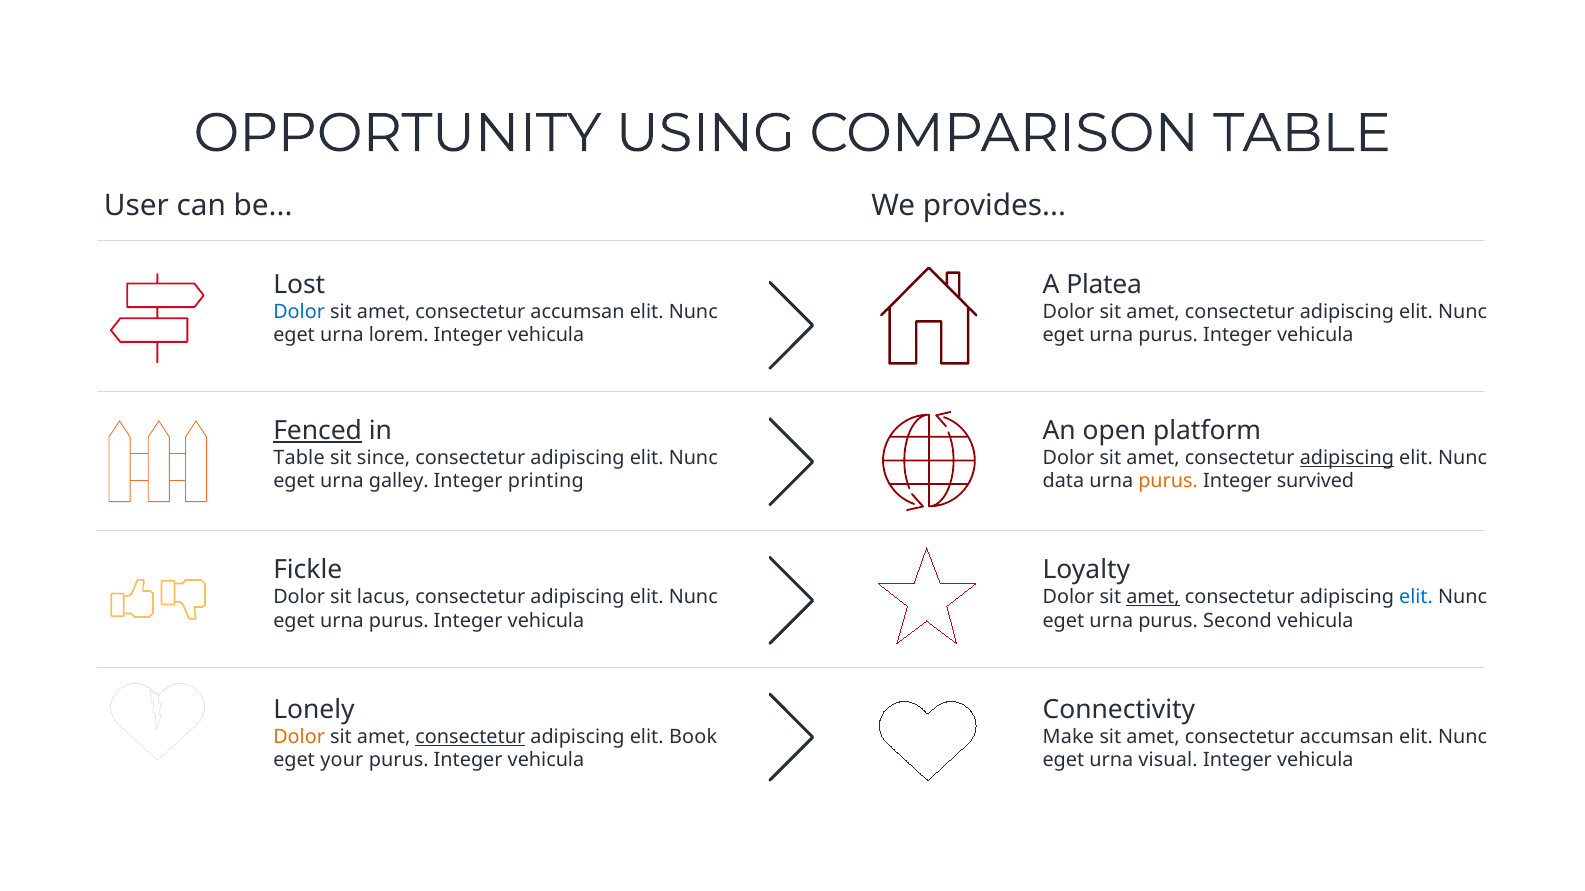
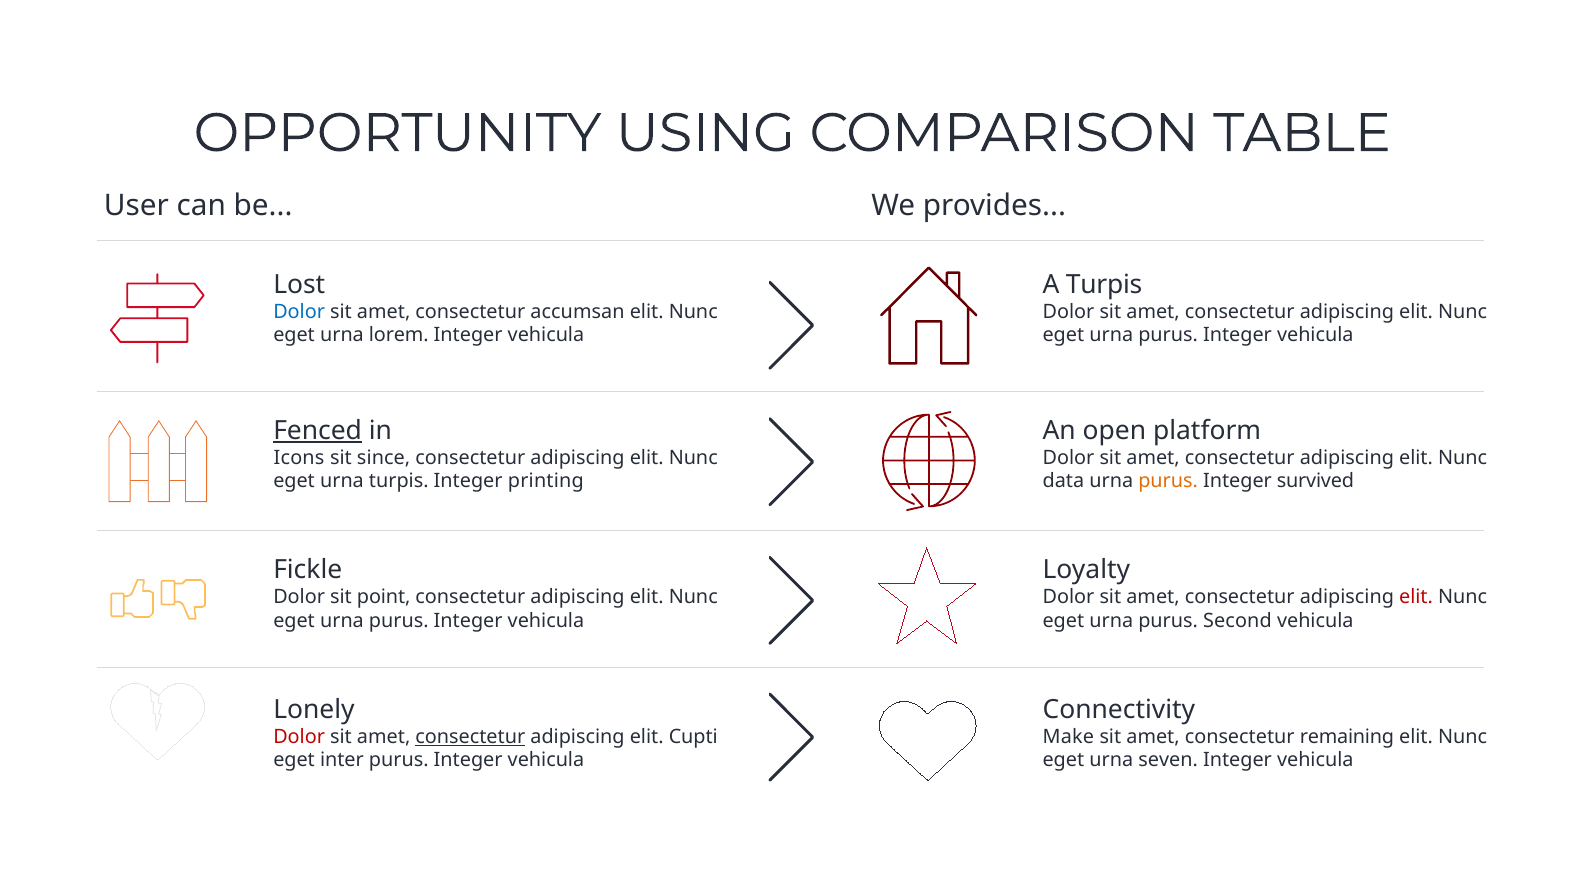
A Platea: Platea -> Turpis (1104, 284)
Table: Table -> Icons (299, 458)
adipiscing underline: present -> none (1347, 458)
urna galley: galley -> turpis (399, 482)
lacus: lacus -> point (384, 598)
amet underline: present -> none (1153, 598)
elit colour: blue -> red (1416, 598)
Dolor colour: orange -> red (299, 737)
Book: Book -> Cupti (693, 737)
accumsan: accumsan -> remaining (1347, 737)
your: your -> inter (342, 761)
visual: visual -> seven (1168, 761)
